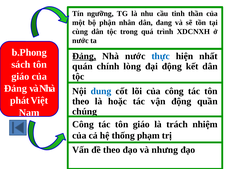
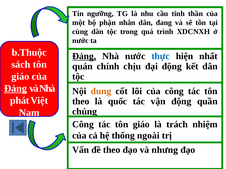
b.Phong: b.Phong -> b.Thuộc (29, 53)
lòng: lòng -> chịu (132, 67)
Đảng underline: none -> present (16, 89)
dung colour: blue -> orange (101, 91)
hoặc: hoặc -> quốc (118, 102)
phạm: phạm -> ngoài (148, 136)
